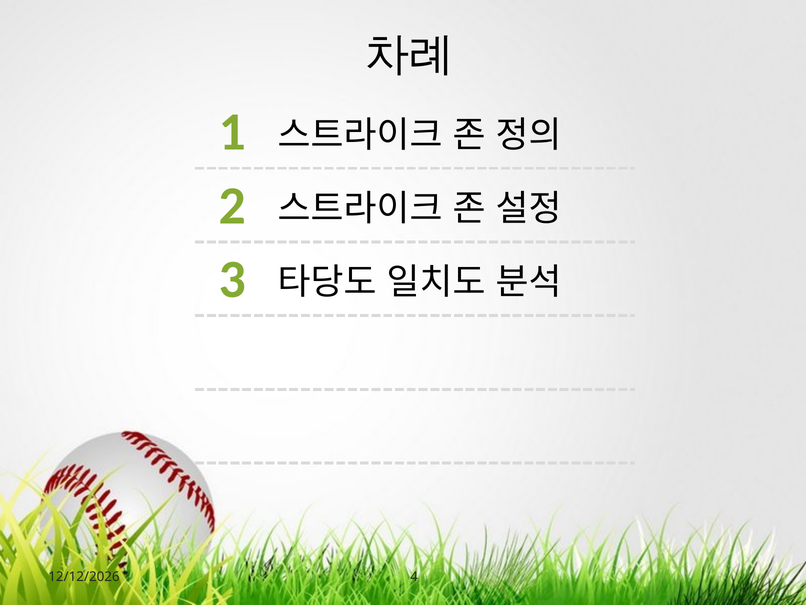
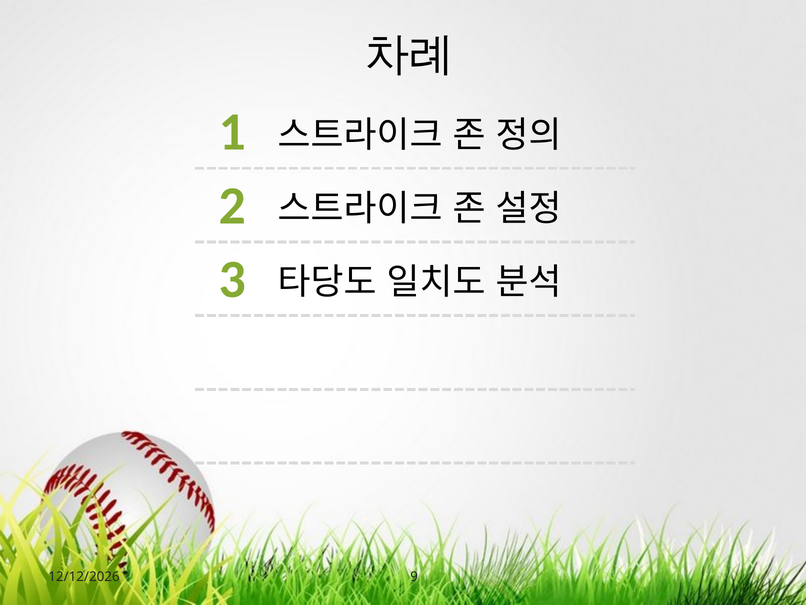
4: 4 -> 9 (414, 576)
